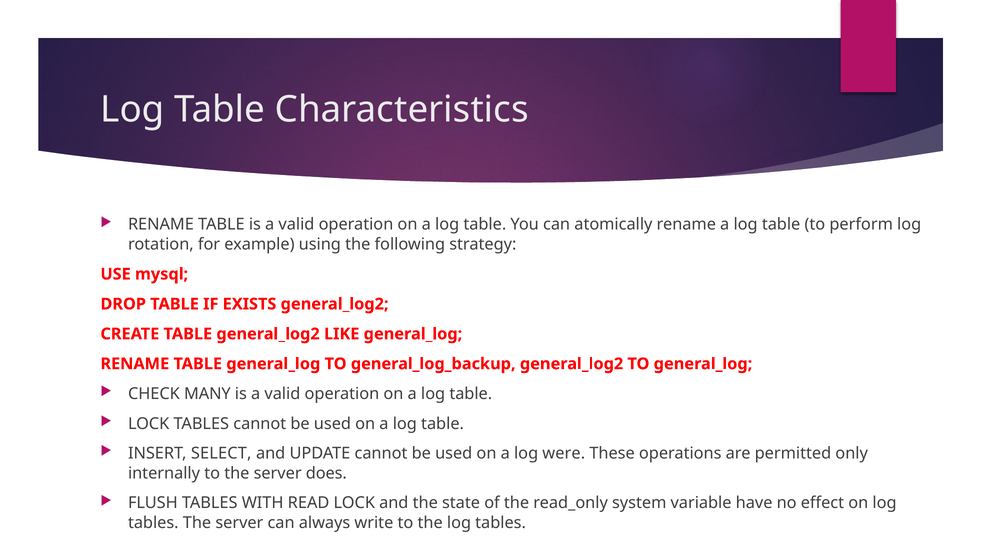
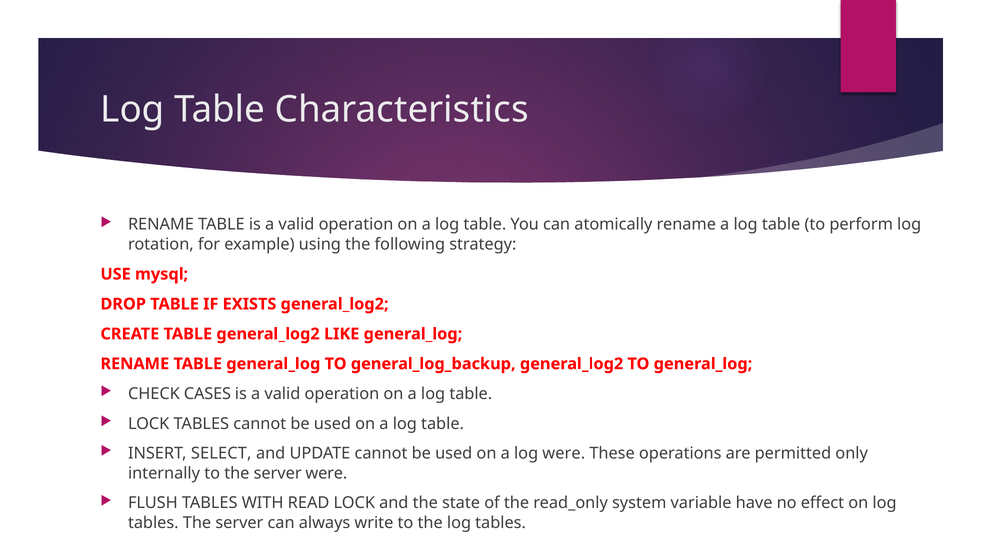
MANY: MANY -> CASES (207, 393)
server does: does -> were (326, 473)
